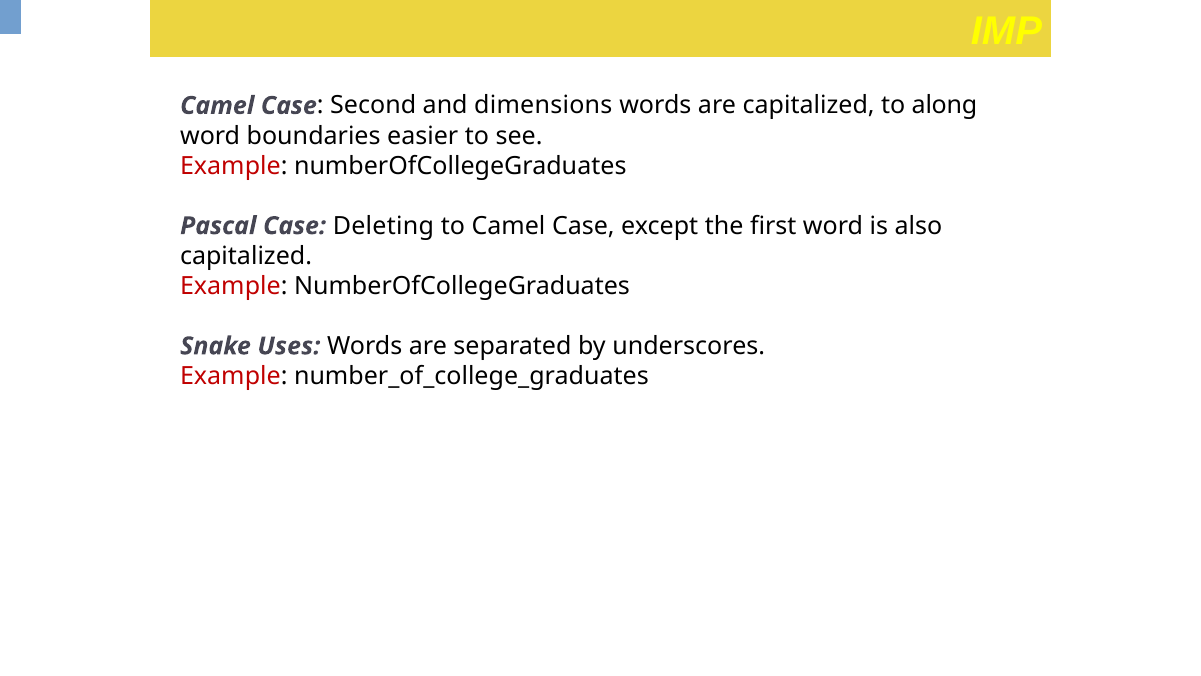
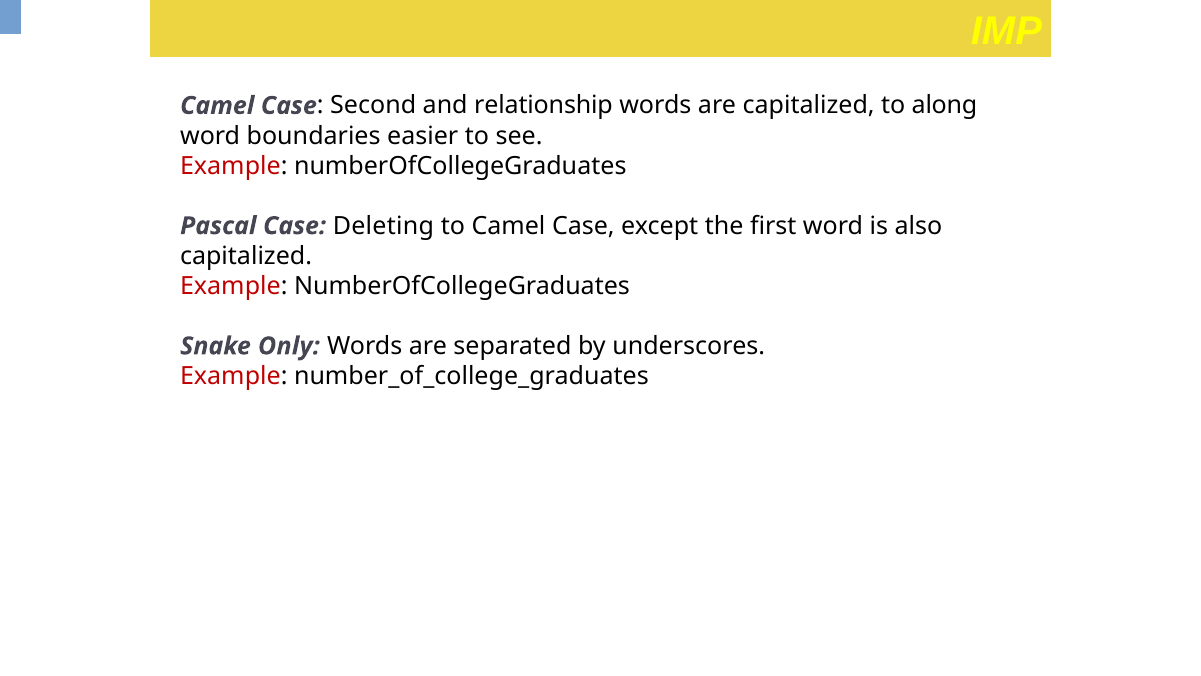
dimensions: dimensions -> relationship (544, 106)
Uses: Uses -> Only (289, 346)
